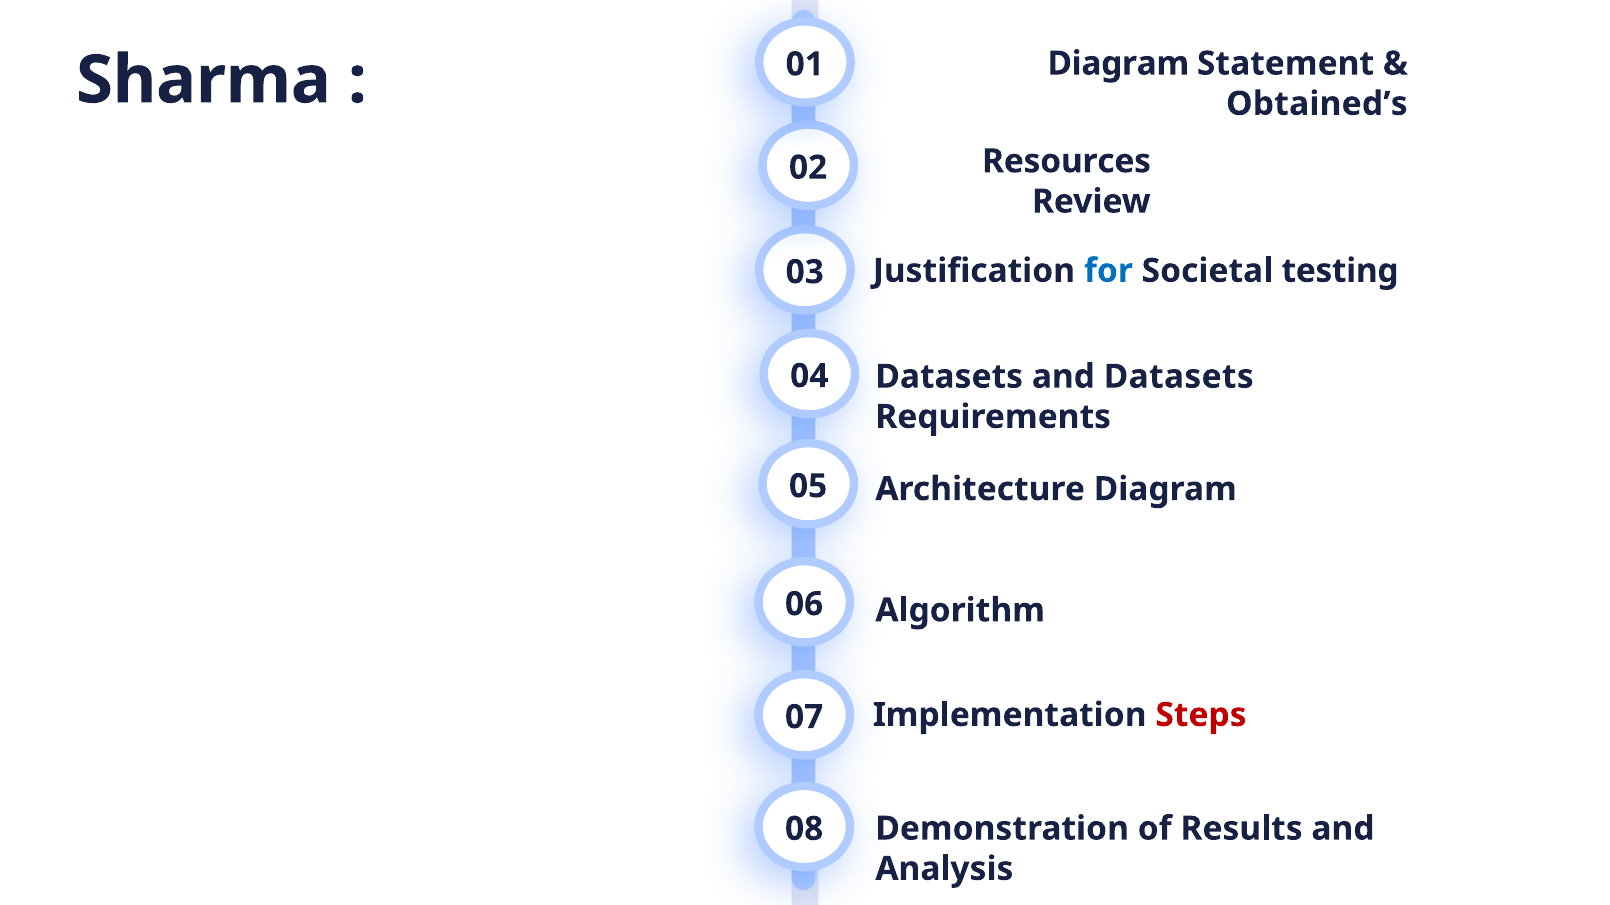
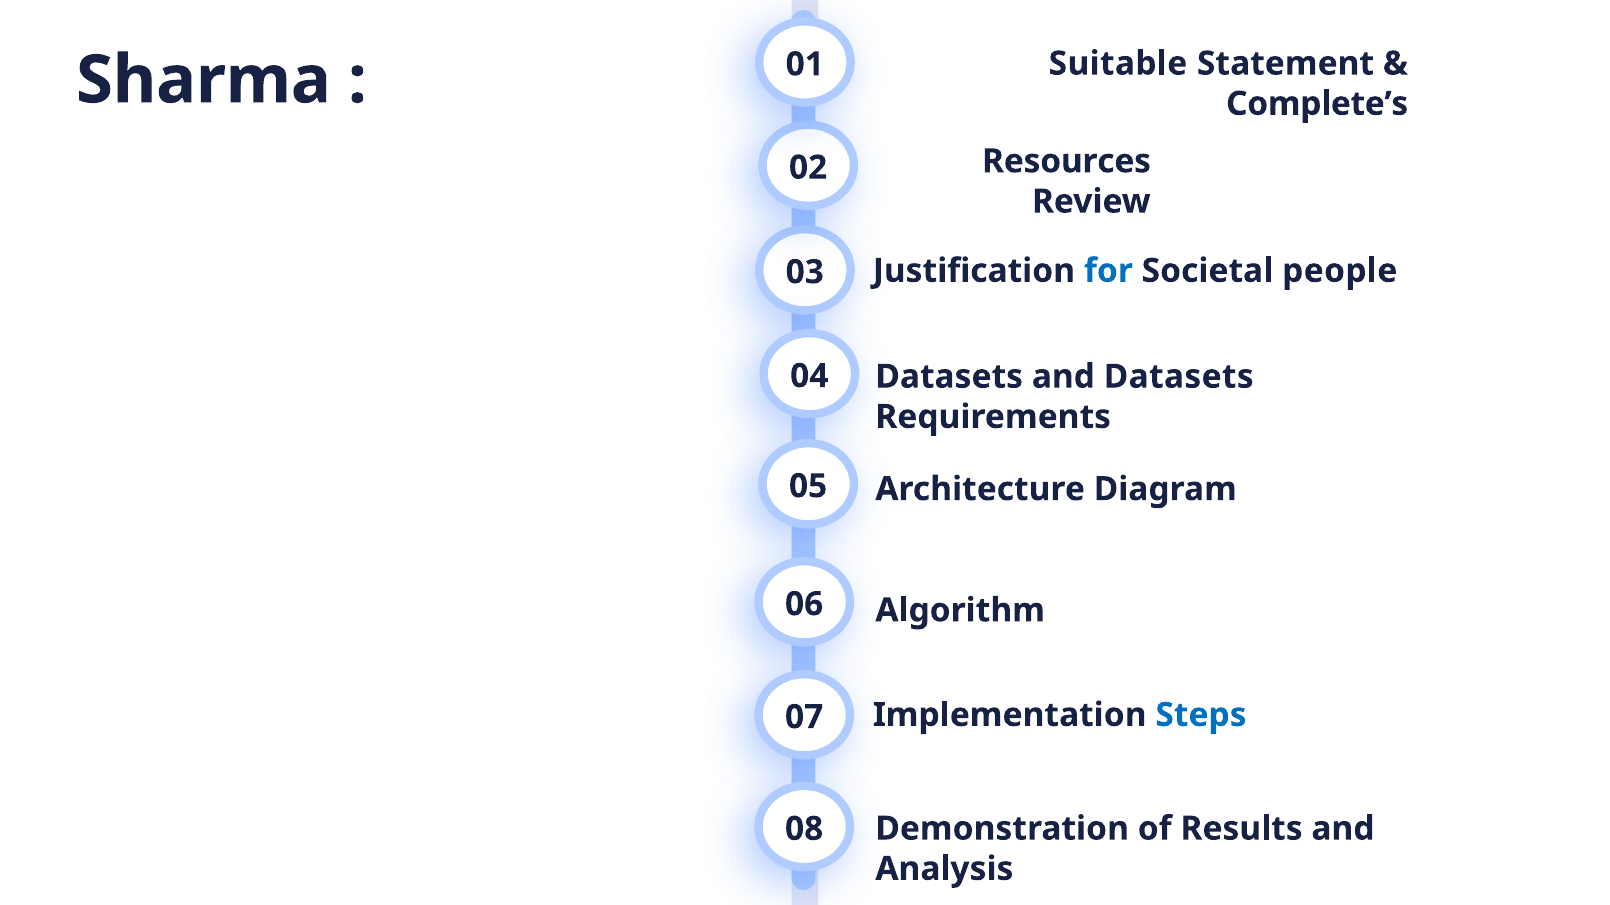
Diagram: Diagram -> Suitable (1118, 64)
Obtained’s: Obtained’s -> Complete’s (1317, 104)
testing: testing -> people (1340, 271)
Steps colour: red -> blue (1201, 715)
